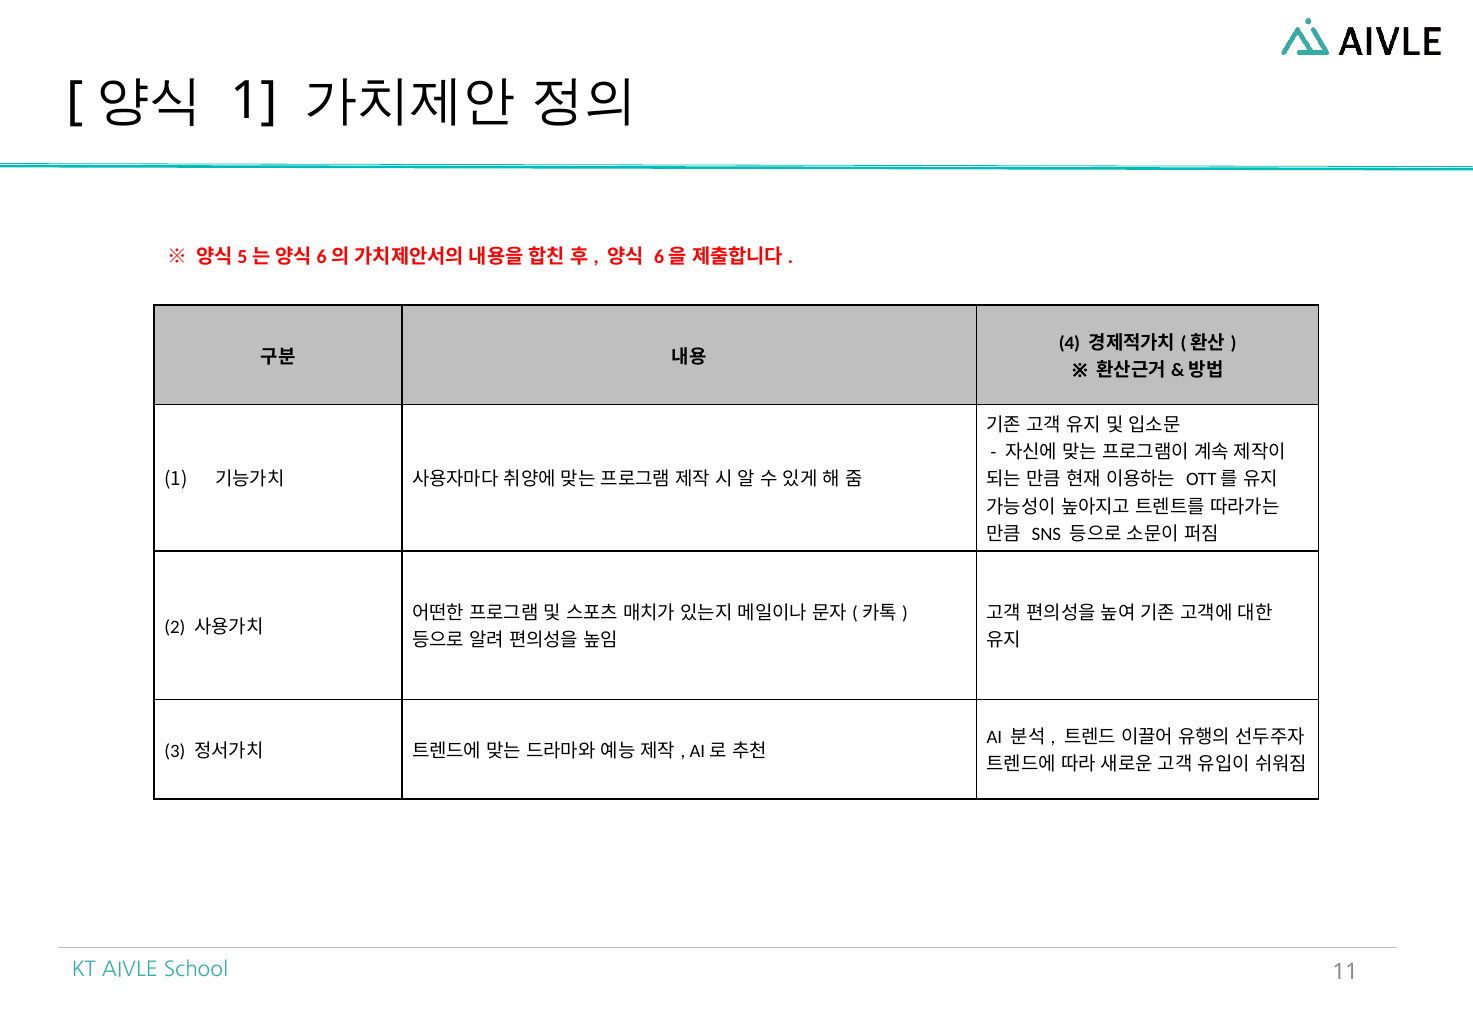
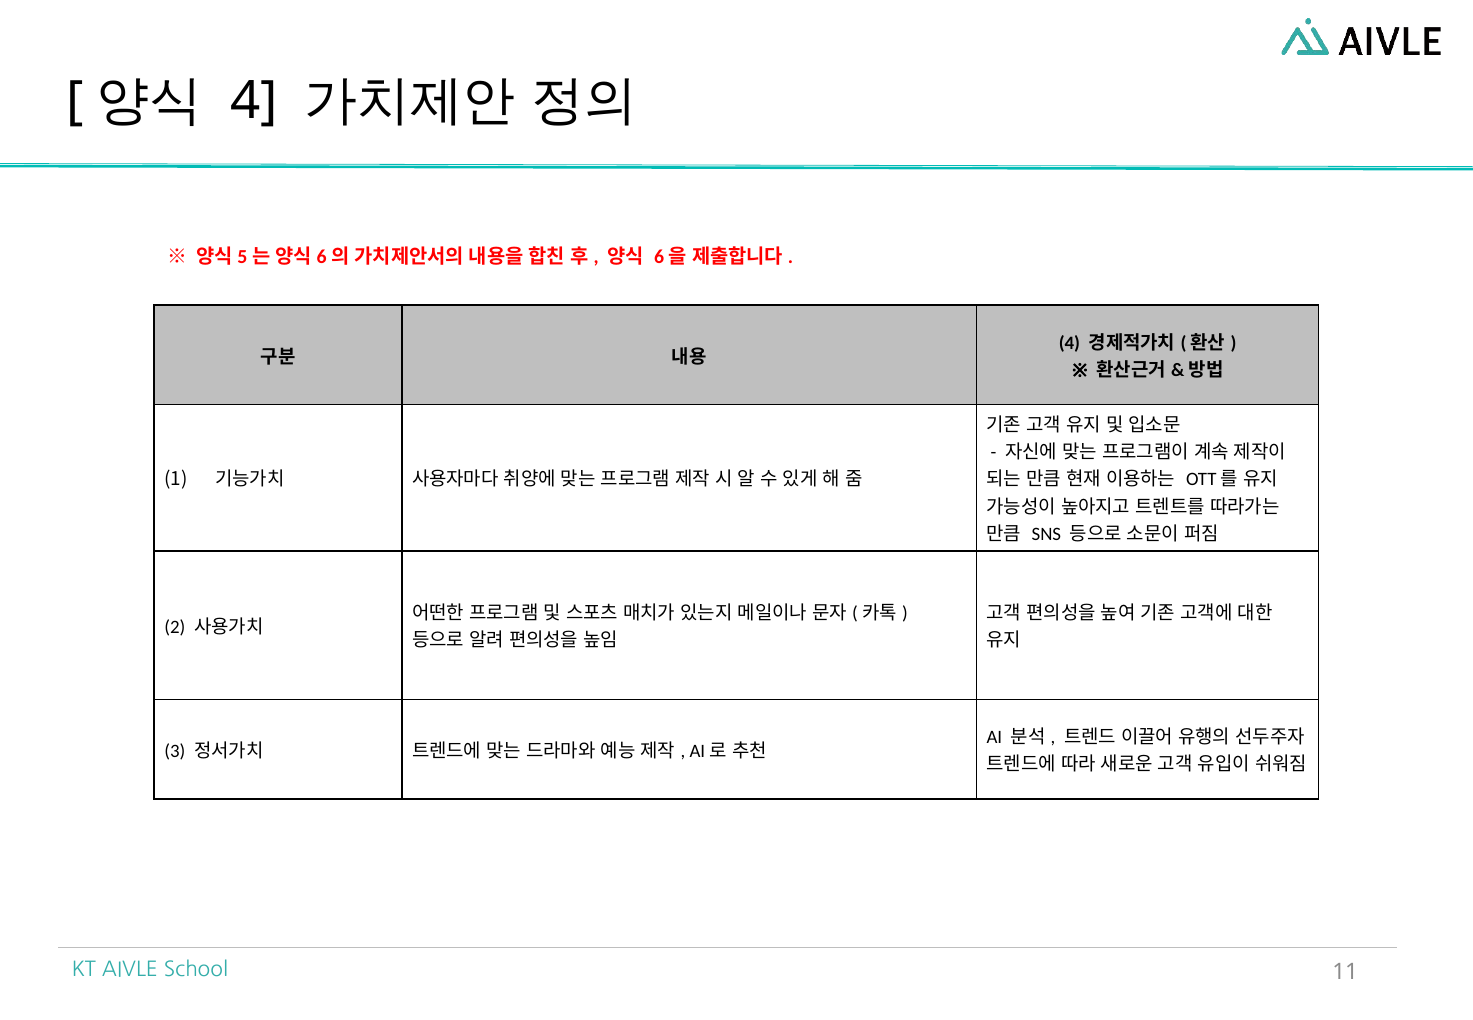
1: 1 -> 4 (255, 101)
